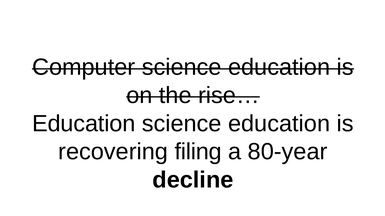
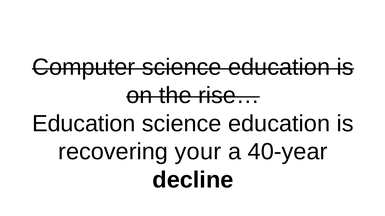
filing: filing -> your (198, 152)
80-year: 80-year -> 40-year (288, 152)
